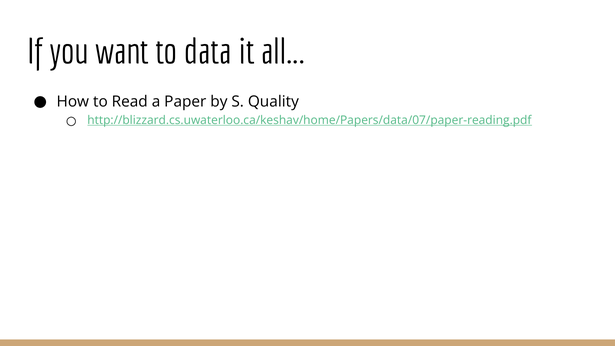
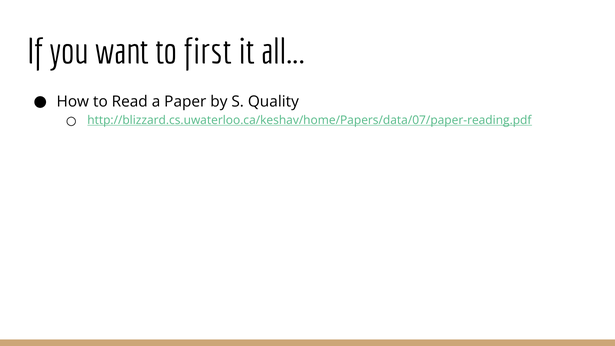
data: data -> first (208, 52)
